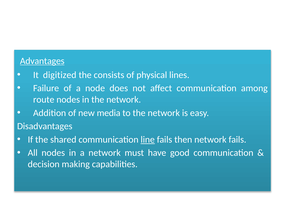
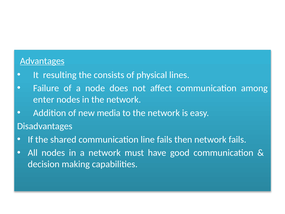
digitized: digitized -> resulting (60, 75)
route: route -> enter (44, 99)
line underline: present -> none (148, 139)
